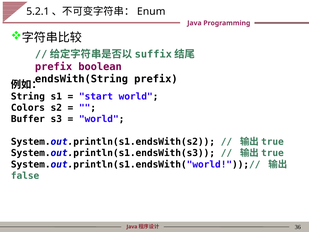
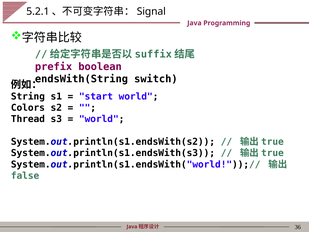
Enum: Enum -> Signal (151, 11)
endsWith(String prefix: prefix -> switch (156, 79)
Buffer: Buffer -> Thread (28, 119)
